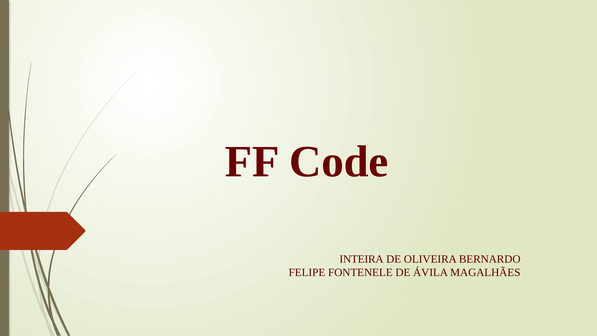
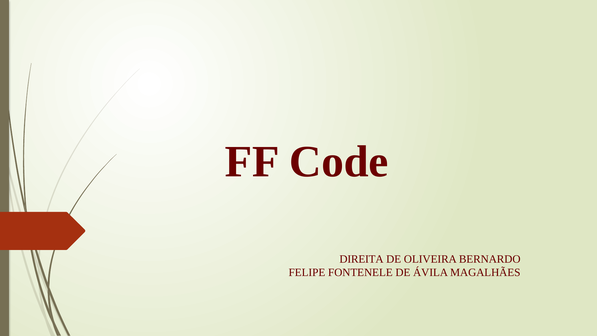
INTEIRA: INTEIRA -> DIREITA (362, 259)
